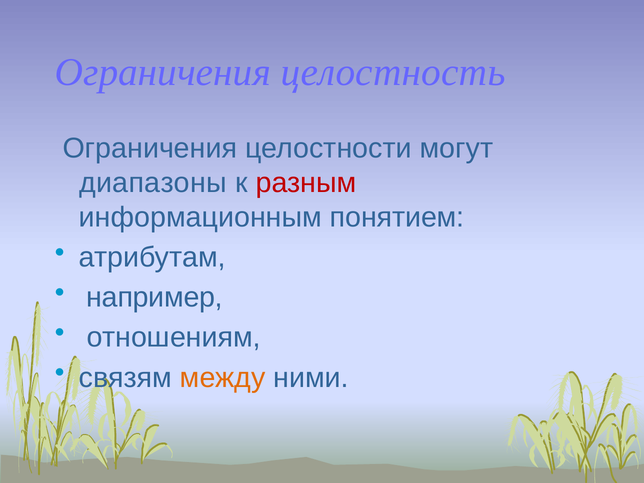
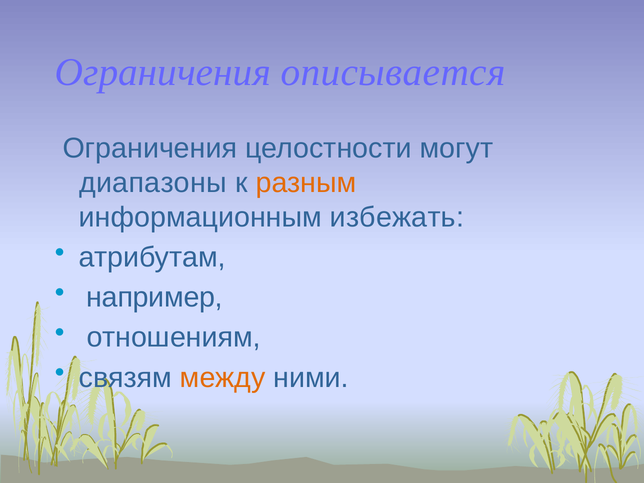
целостность: целостность -> описывается (393, 73)
разным colour: red -> orange (306, 183)
понятием: понятием -> избежать (397, 217)
